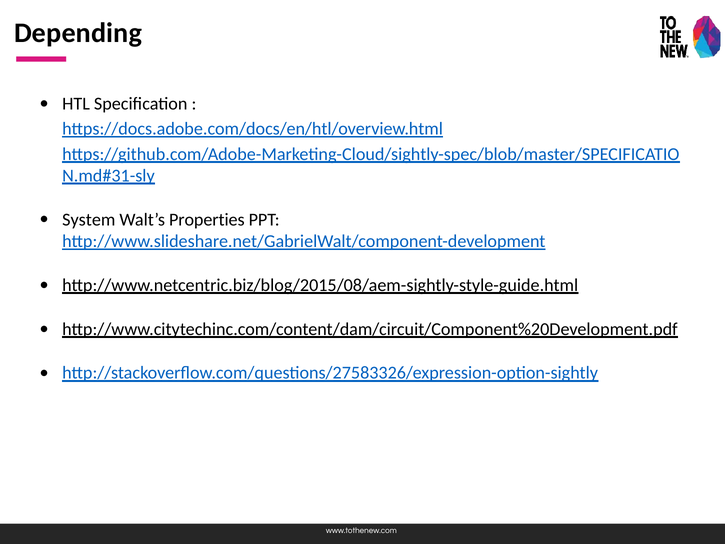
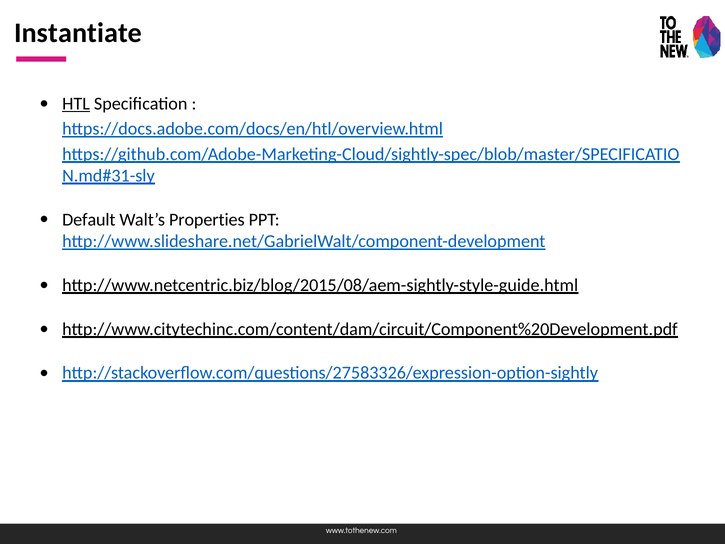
Depending: Depending -> Instantiate (78, 33)
HTL underline: none -> present (76, 104)
System: System -> Default (89, 219)
